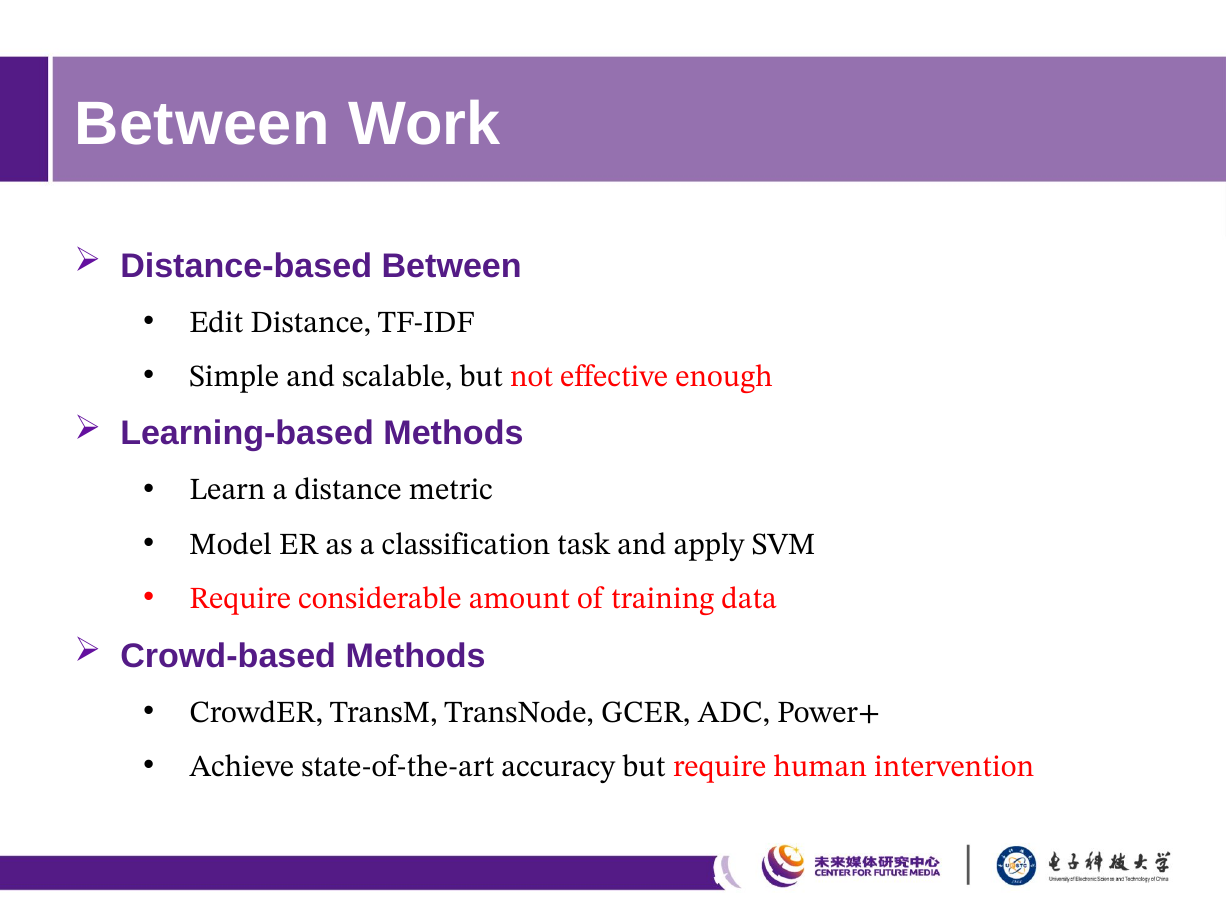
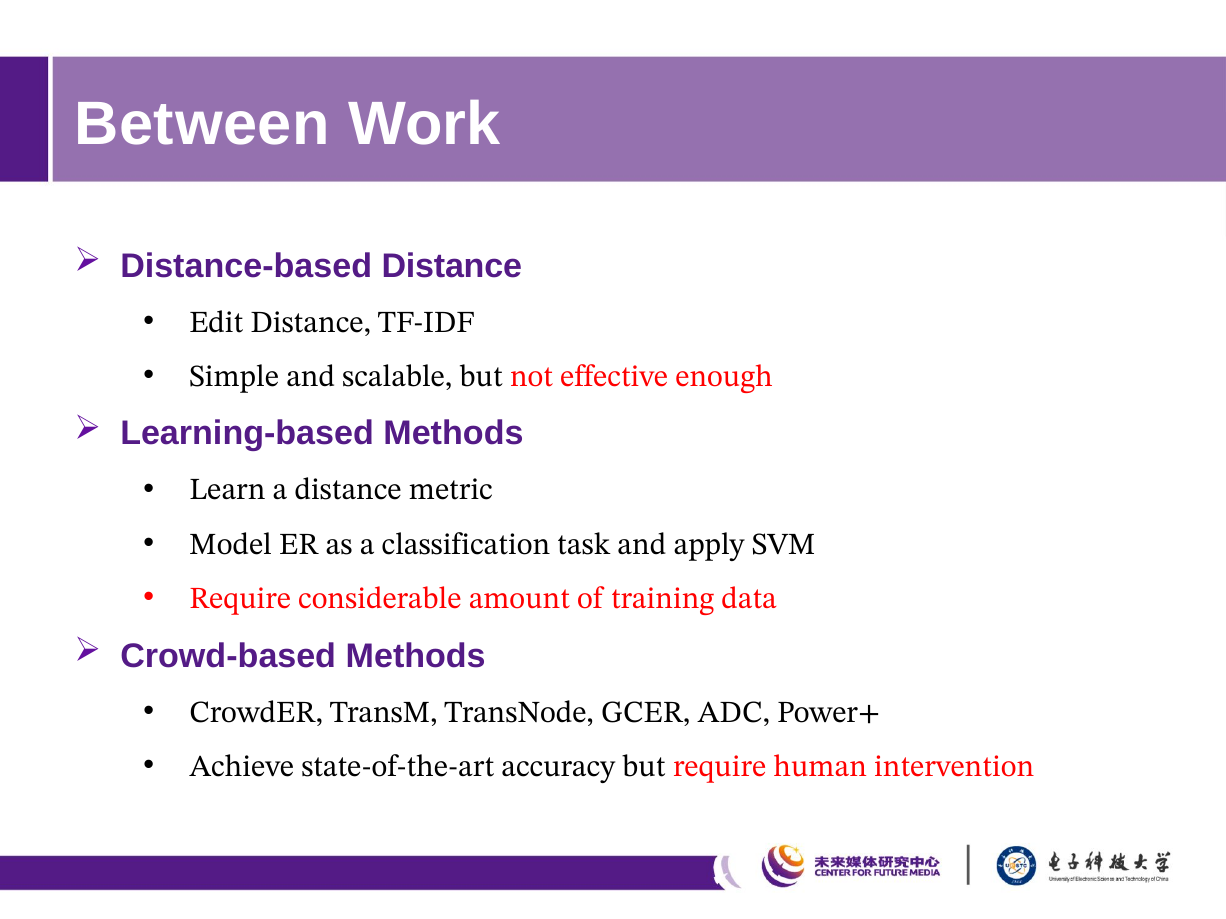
Distance-based Between: Between -> Distance (452, 266)
